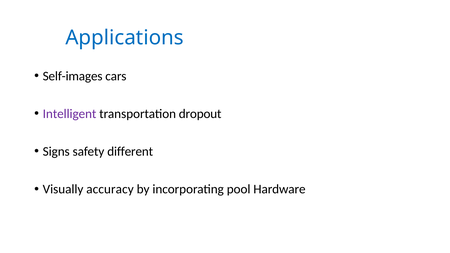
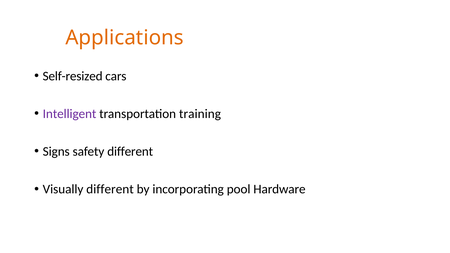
Applications colour: blue -> orange (125, 38)
Self-images: Self-images -> Self-resized (73, 76)
dropout: dropout -> training (200, 114)
Visually accuracy: accuracy -> different (110, 189)
